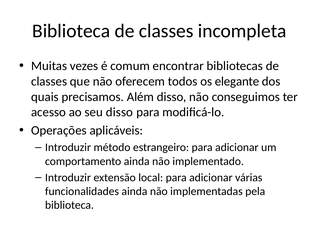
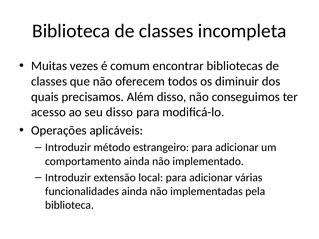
elegante: elegante -> diminuir (237, 81)
